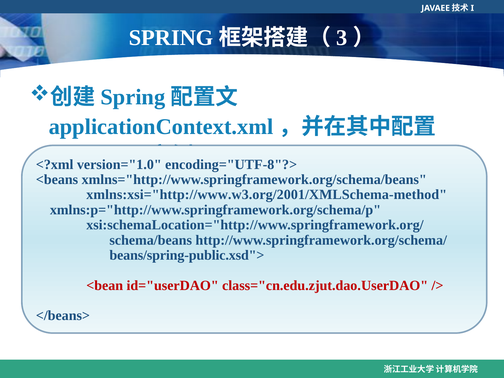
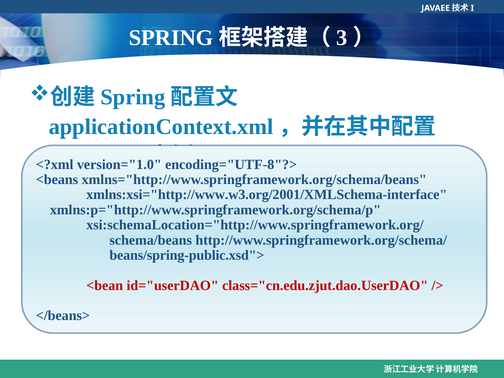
xmlns:xsi="http://www.w3.org/2001/XMLSchema-method: xmlns:xsi="http://www.w3.org/2001/XMLSchema-method -> xmlns:xsi="http://www.w3.org/2001/XMLSchema-interface (267, 195)
